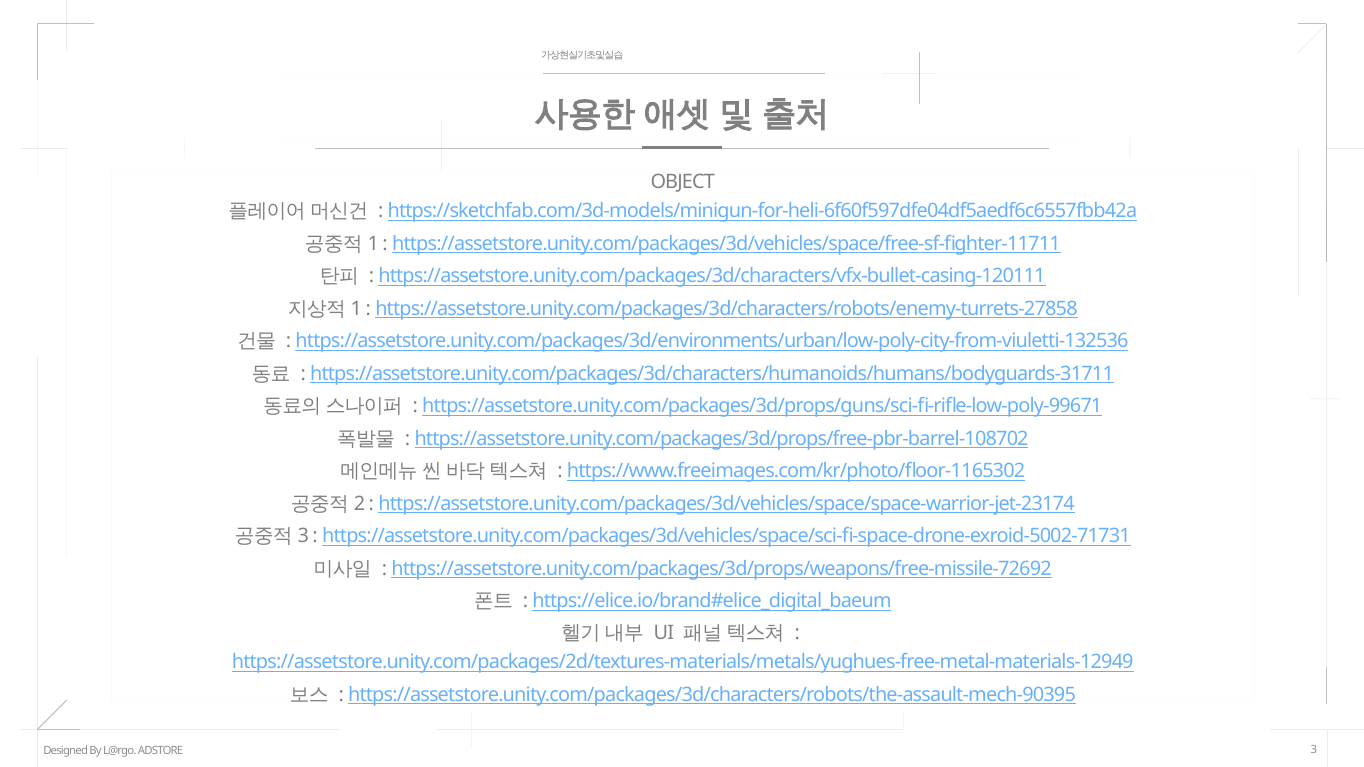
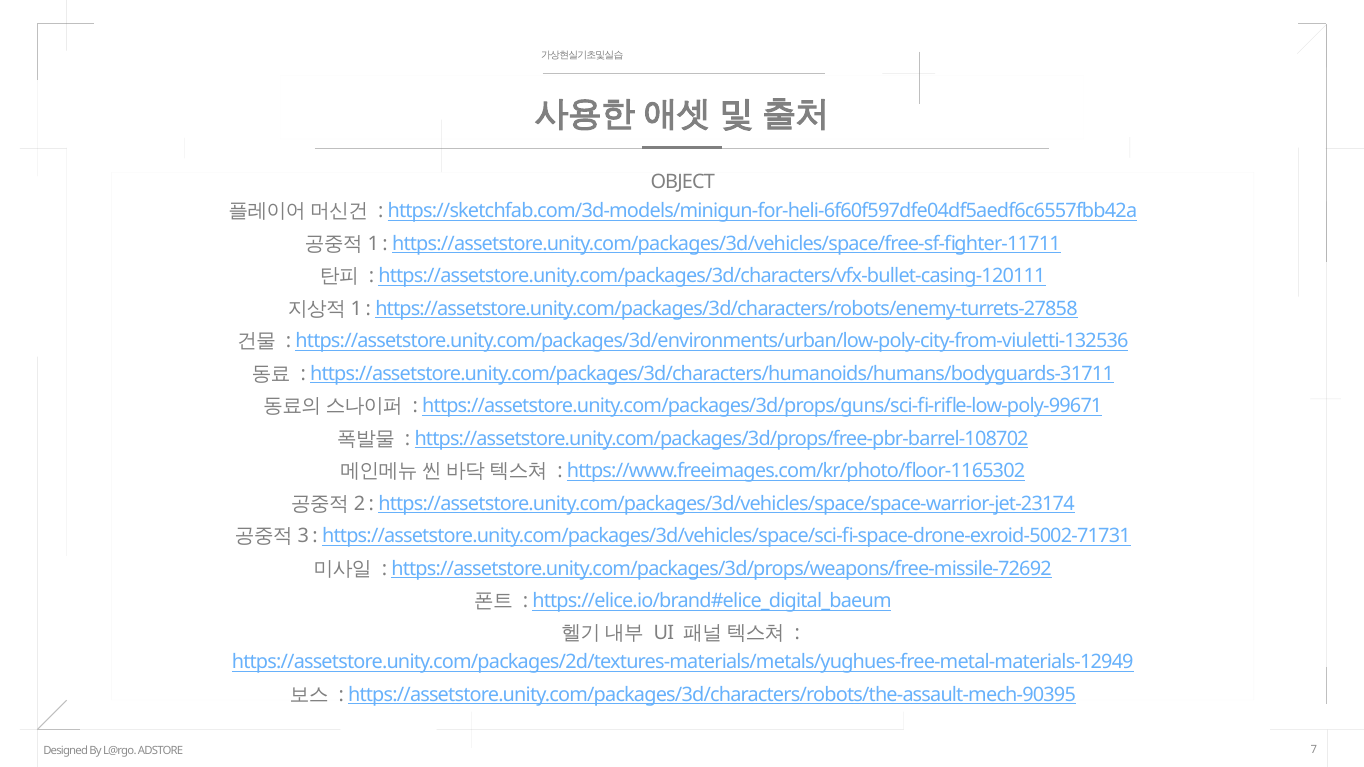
3: 3 -> 7 (1314, 750)
